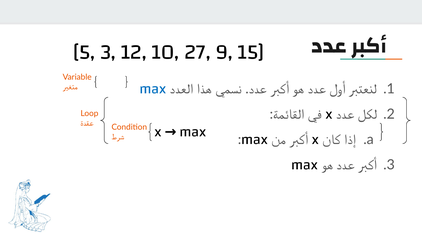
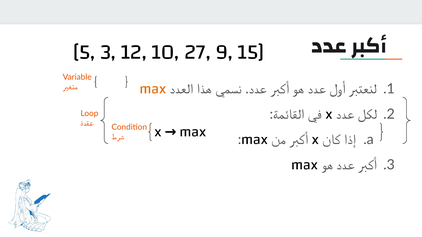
max colour: blue -> orange (153, 89)
